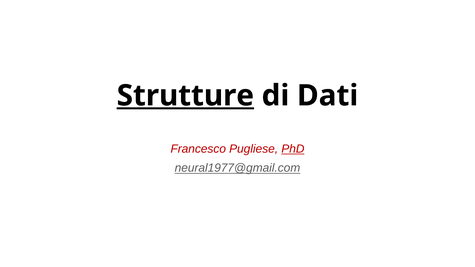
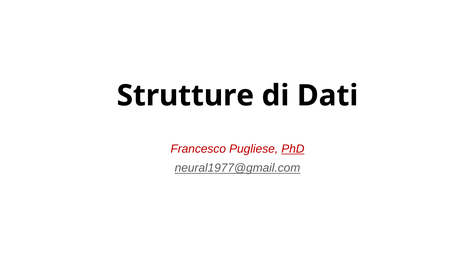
Strutture underline: present -> none (185, 96)
